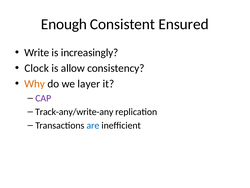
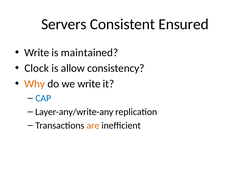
Enough: Enough -> Servers (64, 24)
increasingly: increasingly -> maintained (90, 52)
we layer: layer -> write (89, 84)
CAP colour: purple -> blue (43, 98)
Track-any/write-any: Track-any/write-any -> Layer-any/write-any (74, 112)
are colour: blue -> orange (93, 125)
